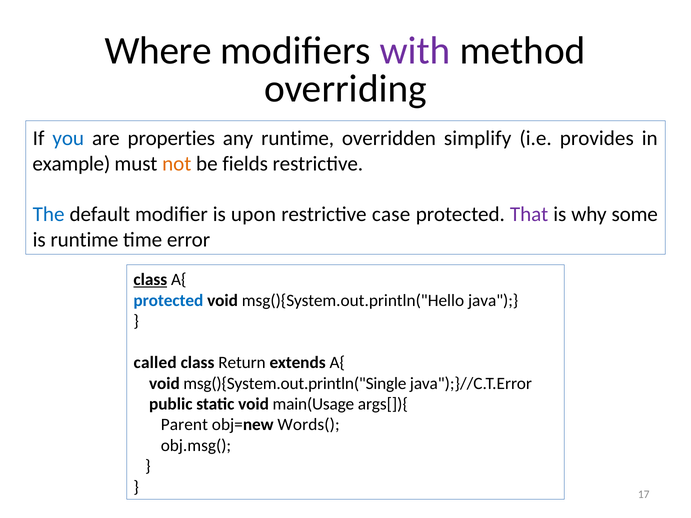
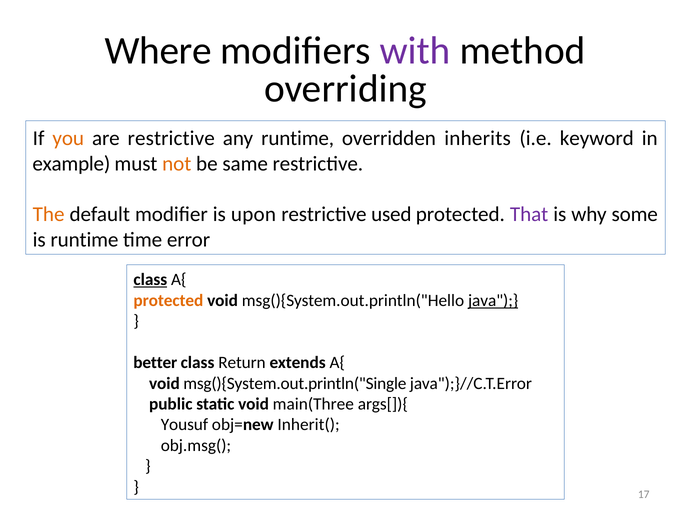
you colour: blue -> orange (68, 138)
are properties: properties -> restrictive (171, 138)
simplify: simplify -> inherits (478, 138)
provides: provides -> keyword (597, 138)
fields: fields -> same (245, 164)
The colour: blue -> orange (49, 214)
case: case -> used (391, 214)
protected colour: blue -> orange (168, 301)
java underline: none -> present (493, 301)
called: called -> better (155, 363)
main(Usage: main(Usage -> main(Three (313, 404)
Parent: Parent -> Yousuf (184, 425)
Words(: Words( -> Inherit( (309, 425)
